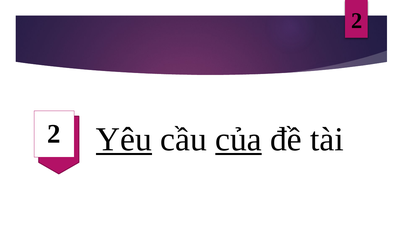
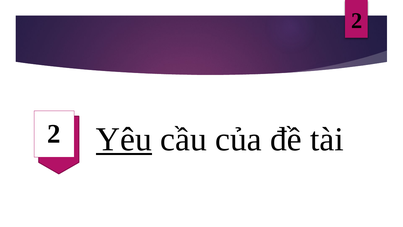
của underline: present -> none (238, 139)
